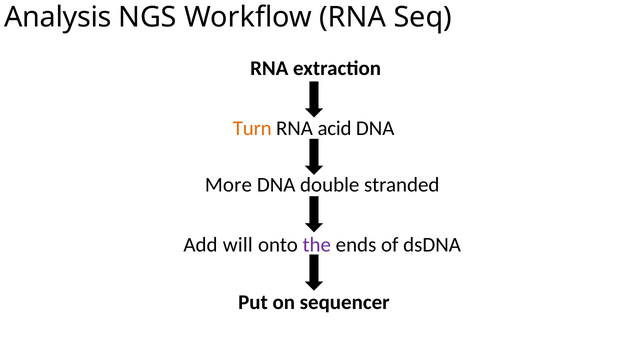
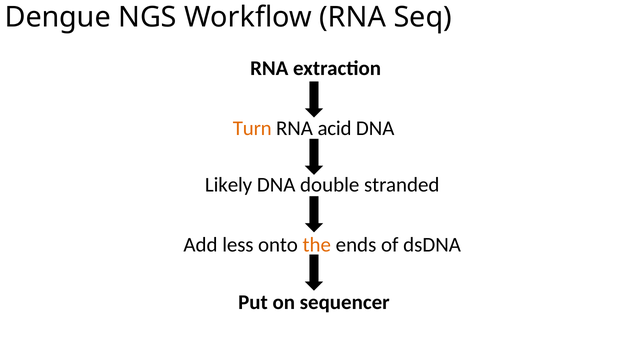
Analysis: Analysis -> Dengue (58, 17)
More: More -> Likely (229, 185)
will: will -> less (238, 245)
the colour: purple -> orange (317, 245)
